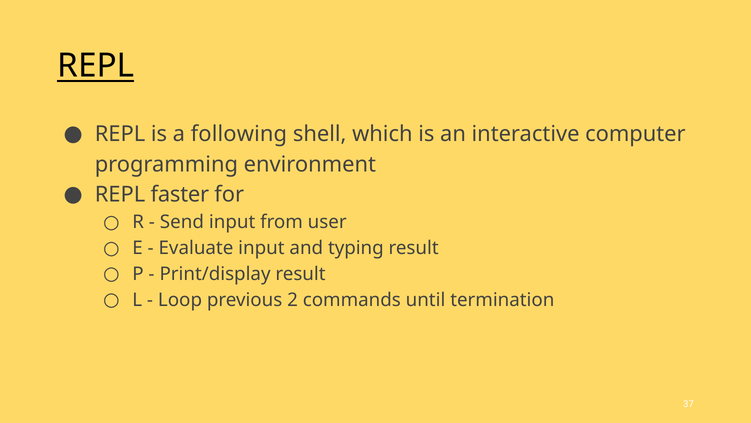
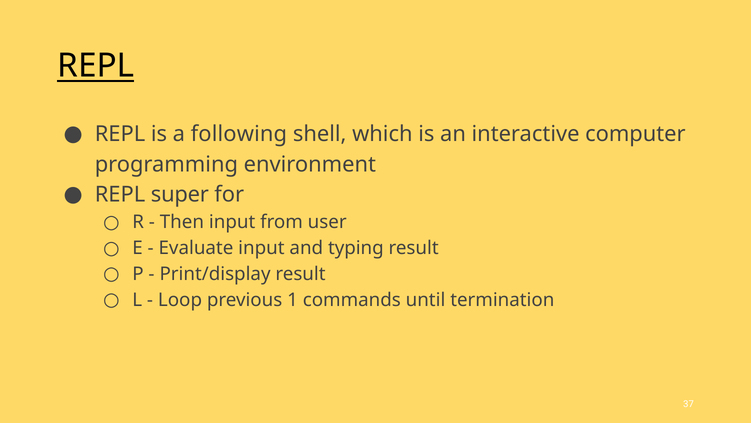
faster: faster -> super (180, 194)
Send: Send -> Then (182, 222)
2: 2 -> 1 (293, 300)
